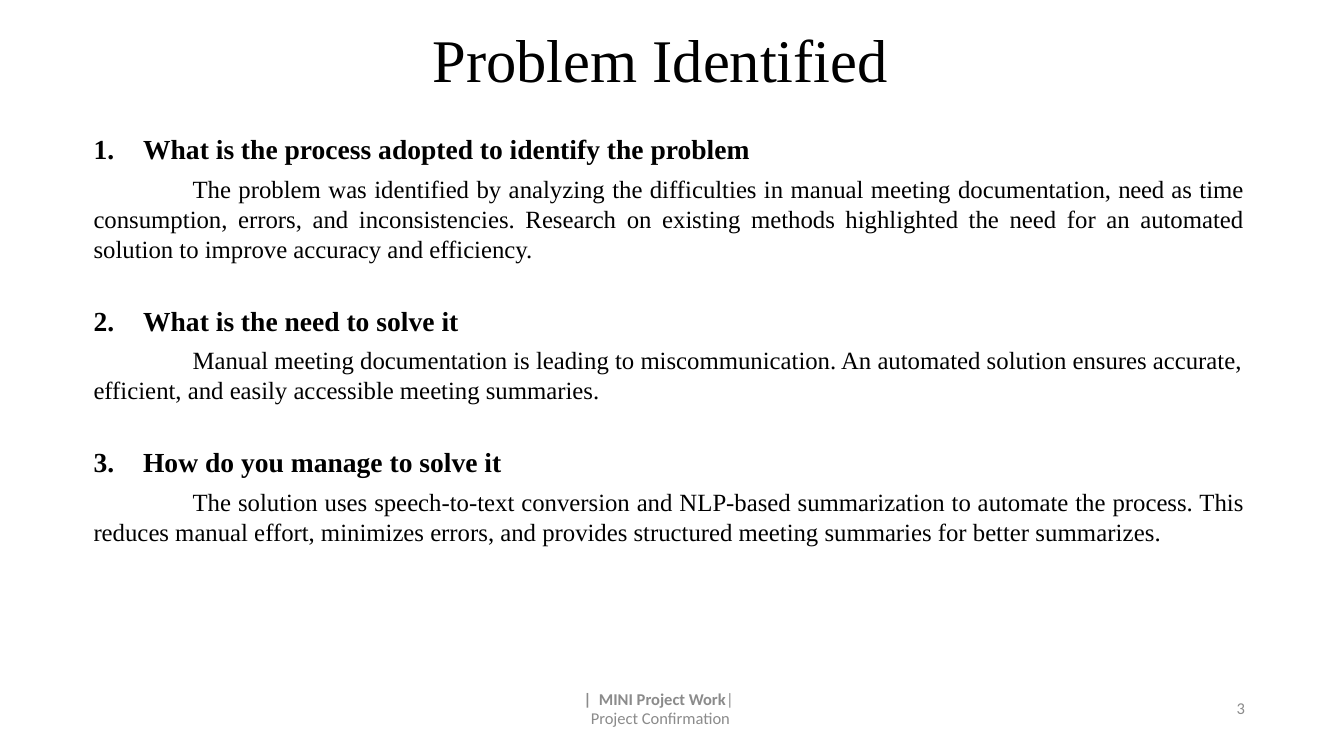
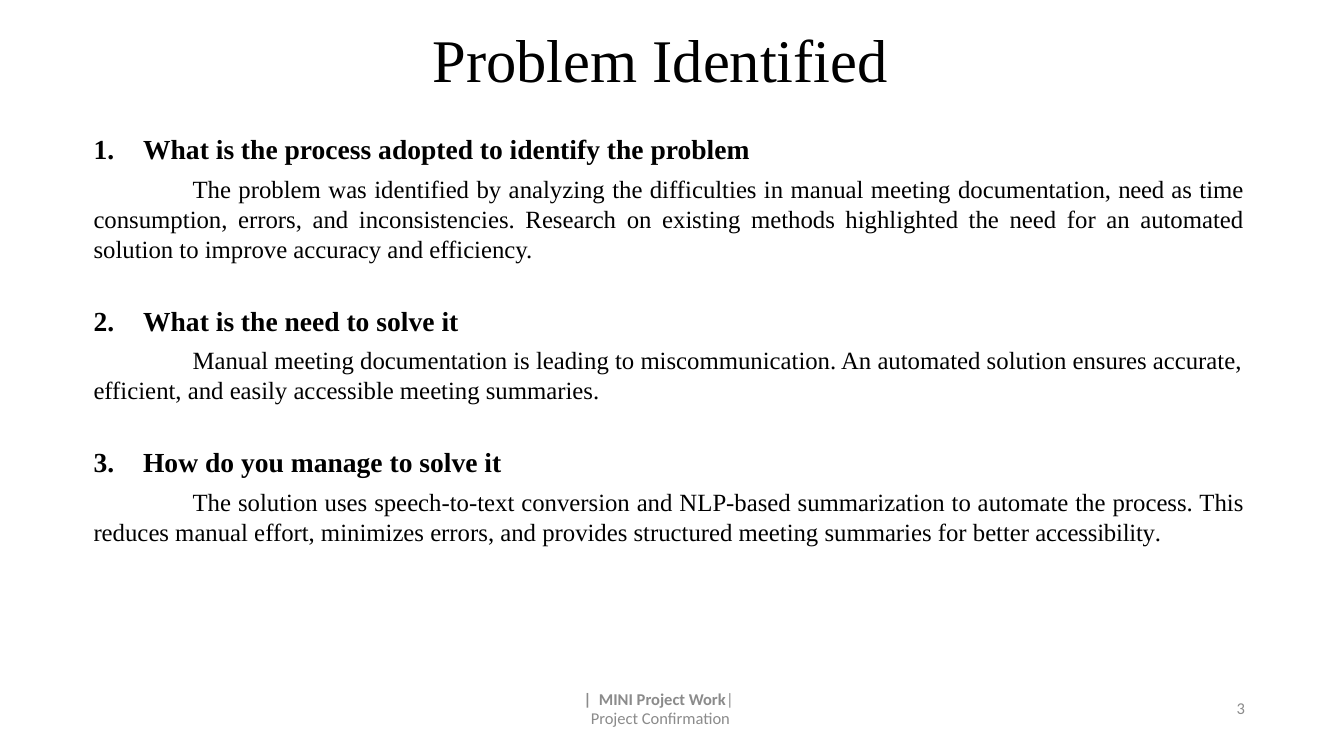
summarizes: summarizes -> accessibility (1098, 533)
